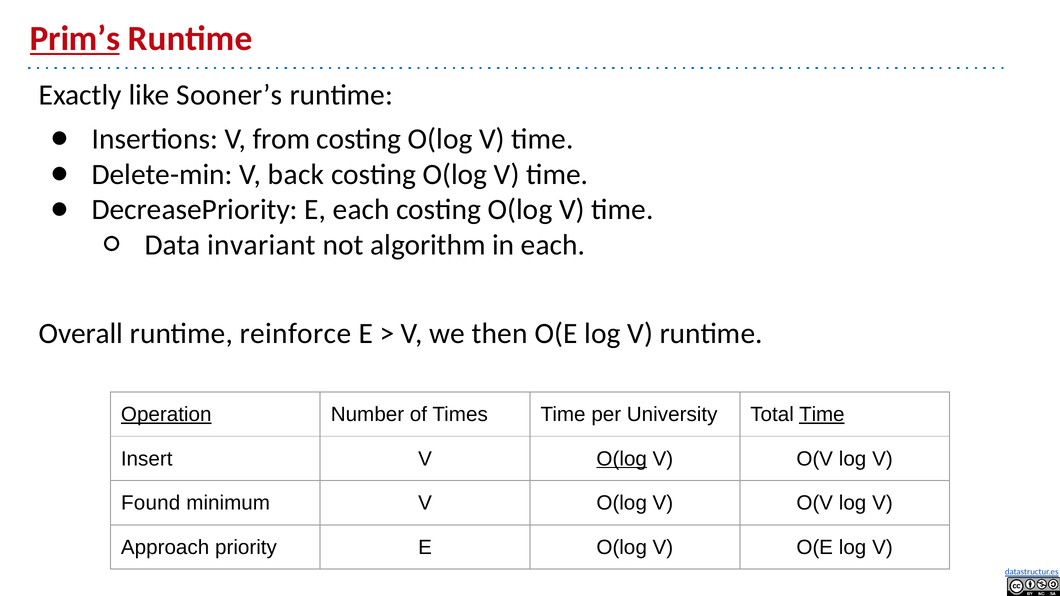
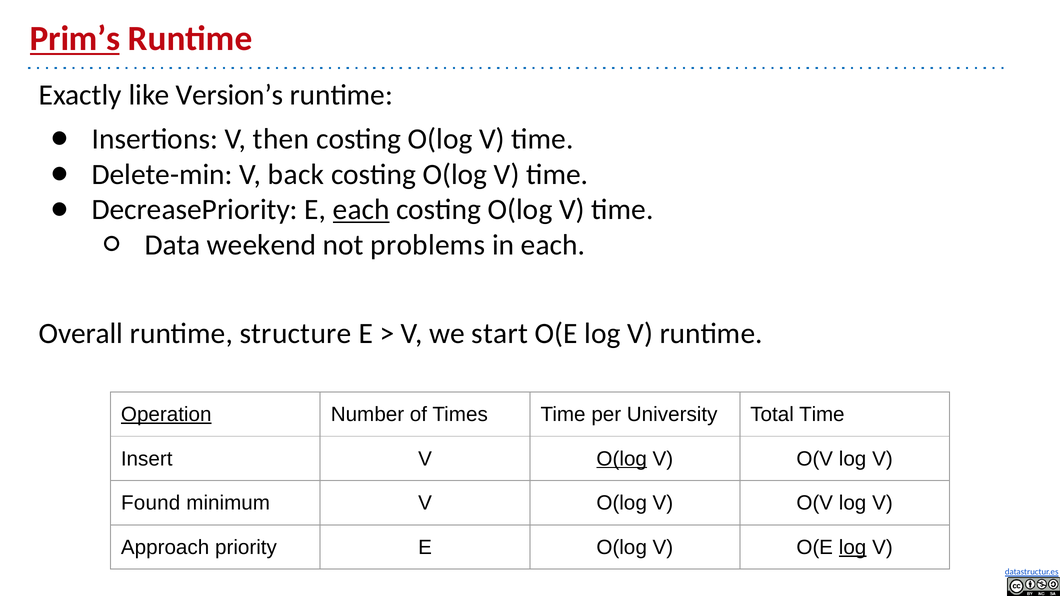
Sooner’s: Sooner’s -> Version’s (230, 95)
from: from -> then (281, 139)
each underline: none -> present (361, 210)
invariant: invariant -> weekend (262, 245)
algorithm: algorithm -> problems (428, 245)
reinforce: reinforce -> structure (296, 333)
then: then -> start (500, 333)
Time underline: present -> none (822, 415)
log underline: none -> present (853, 548)
